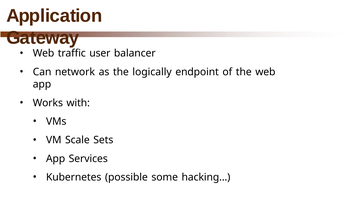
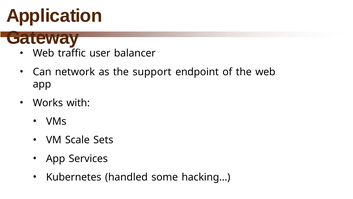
logically: logically -> support (152, 72)
possible: possible -> handled (126, 177)
